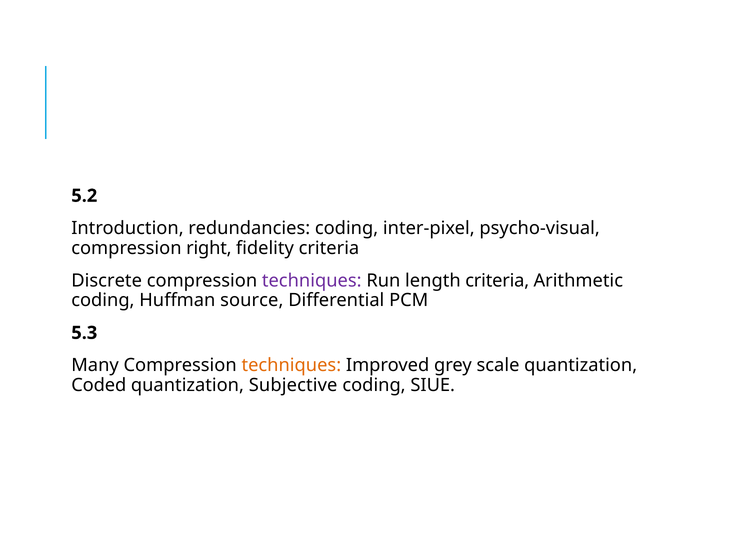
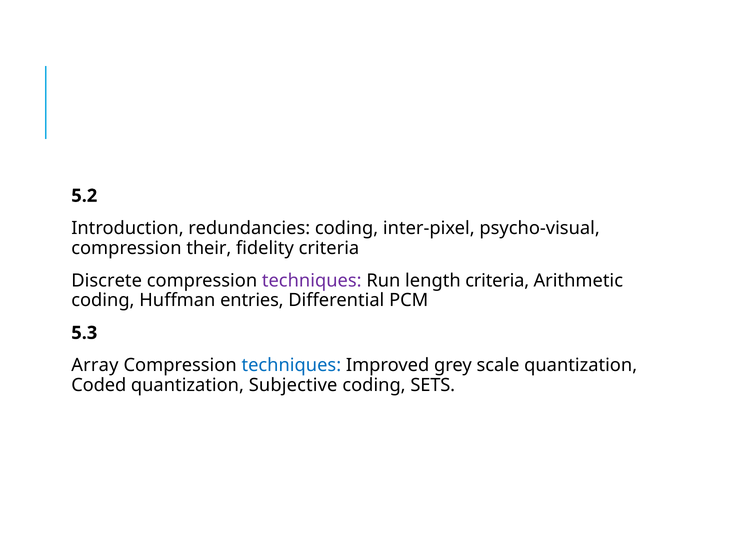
right: right -> their (209, 248)
source: source -> entries (252, 300)
Many: Many -> Array (95, 366)
techniques colour: orange -> blue (291, 366)
SIUE: SIUE -> SETS (433, 385)
